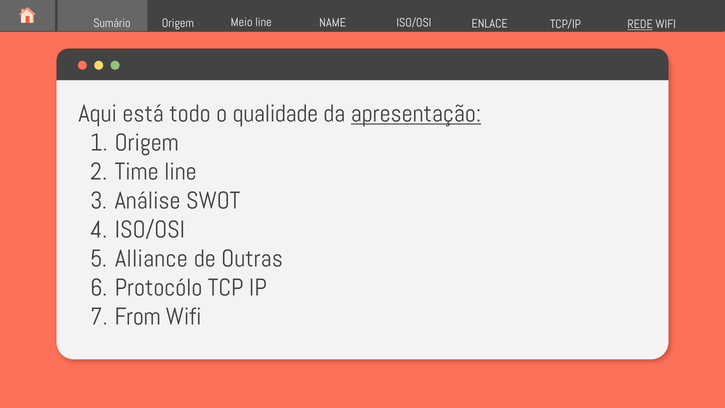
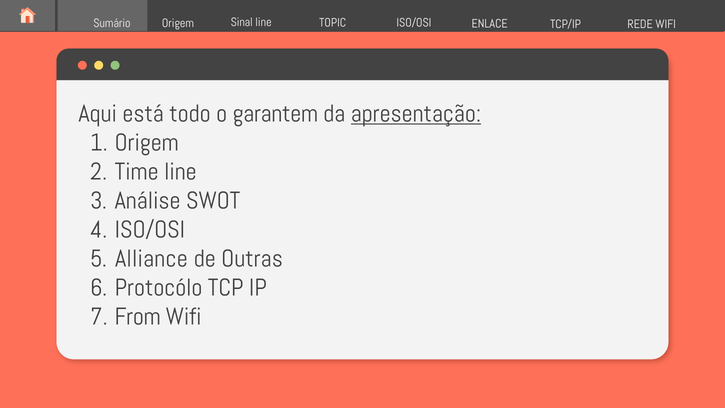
Meio: Meio -> Sinal (242, 22)
NAME: NAME -> TOPIC (333, 23)
REDE underline: present -> none (640, 24)
qualidade: qualidade -> garantem (275, 114)
